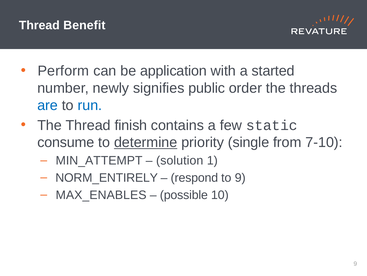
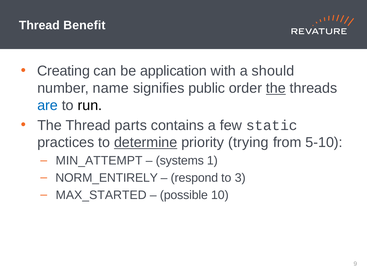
Perform: Perform -> Creating (63, 71)
started: started -> should (273, 71)
newly: newly -> name (111, 88)
the underline: none -> present (276, 88)
run colour: blue -> black (90, 105)
finish: finish -> parts (131, 125)
consume: consume -> practices (66, 142)
single: single -> trying (248, 142)
7-10: 7-10 -> 5-10 (324, 142)
solution: solution -> systems (180, 160)
to 9: 9 -> 3 (240, 177)
MAX_ENABLES: MAX_ENABLES -> MAX_STARTED (101, 195)
